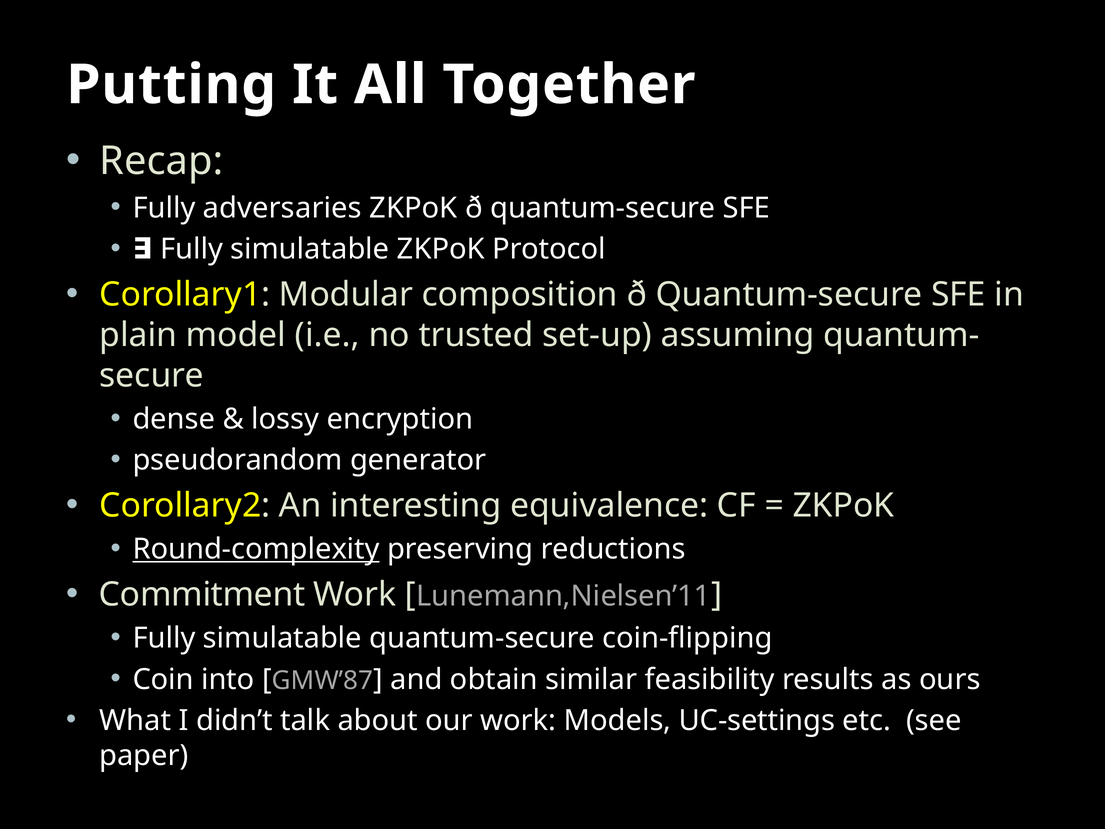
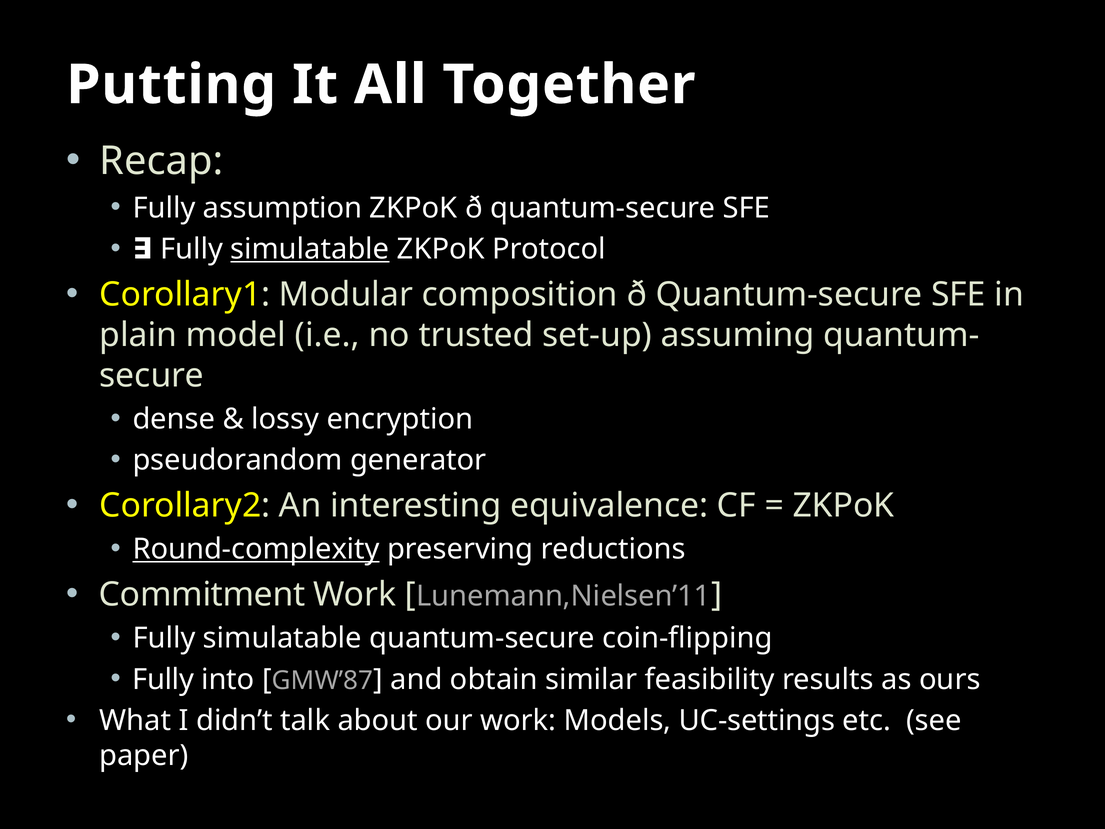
adversaries: adversaries -> assumption (283, 208)
simulatable underline: none -> present (310, 249)
Coin: Coin -> Fully (163, 679)
